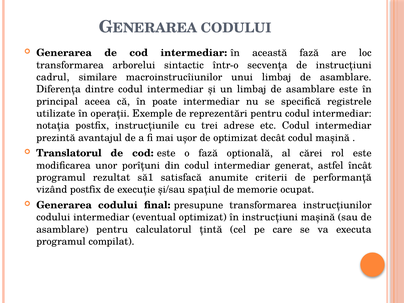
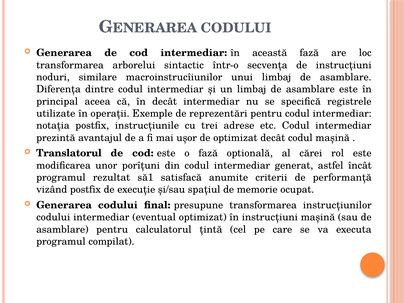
cadrul: cadrul -> noduri (53, 77)
în poate: poate -> decât (165, 101)
